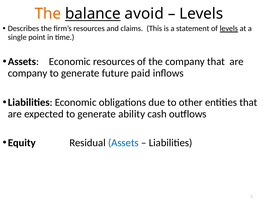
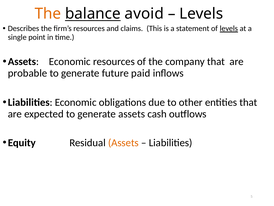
company: company -> probable (28, 73)
generate ability: ability -> assets (132, 114)
Assets colour: blue -> orange (123, 142)
